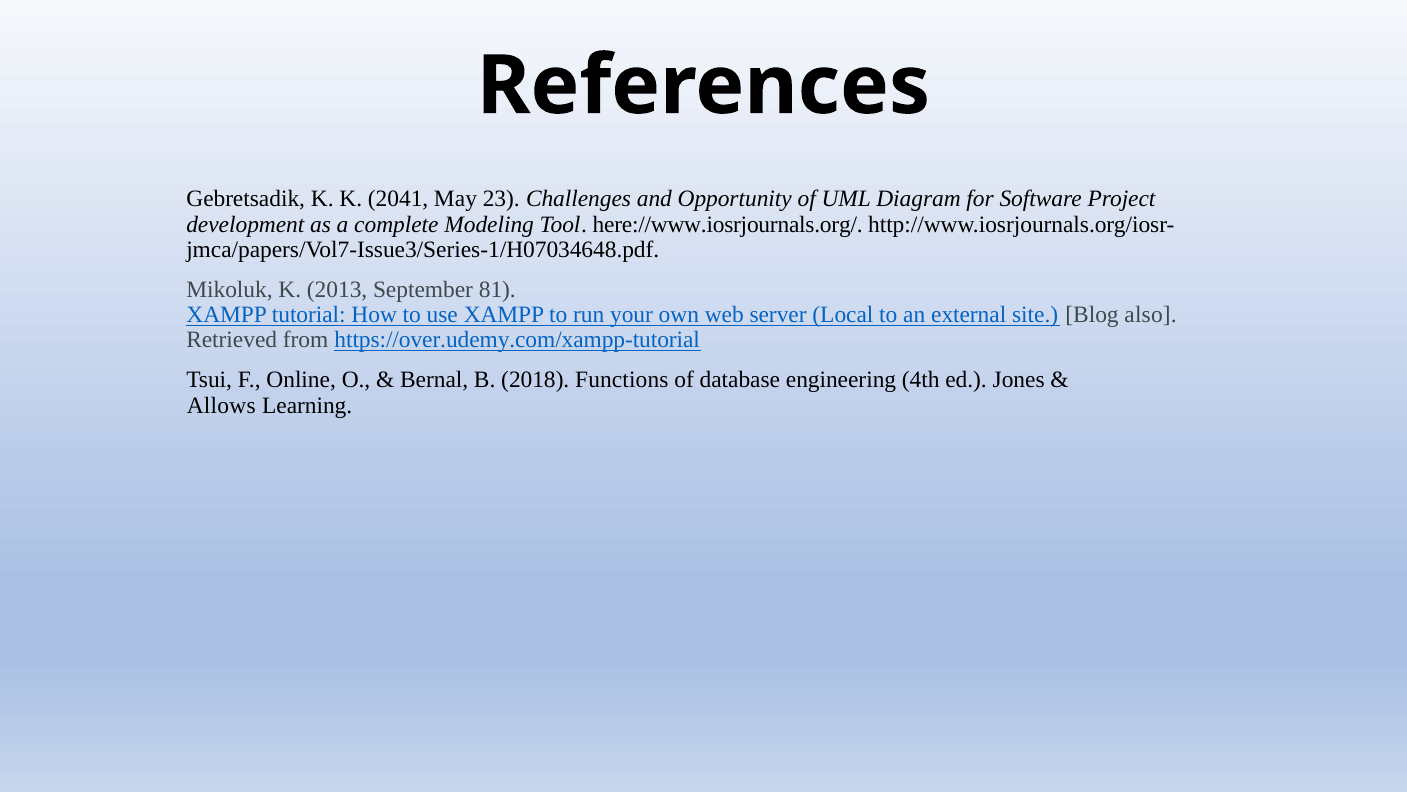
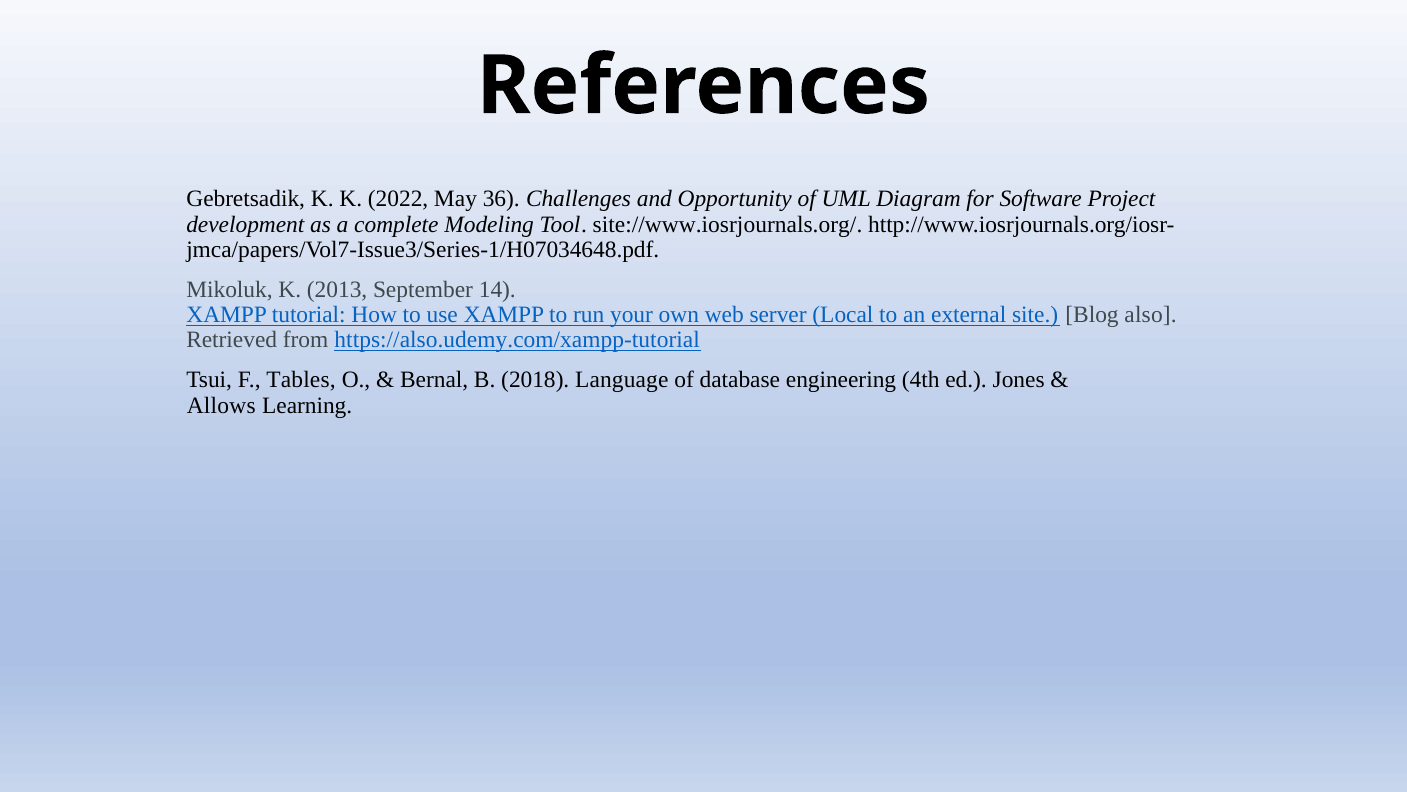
2041: 2041 -> 2022 (398, 199)
23: 23 -> 36 (501, 199)
here://www.iosrjournals.org/: here://www.iosrjournals.org/ -> site://www.iosrjournals.org/ (728, 224)
81: 81 -> 14 (497, 289)
https://over.udemy.com/xampp-tutorial: https://over.udemy.com/xampp-tutorial -> https://also.udemy.com/xampp-tutorial (517, 340)
Online: Online -> Tables (301, 380)
Functions: Functions -> Language (622, 380)
